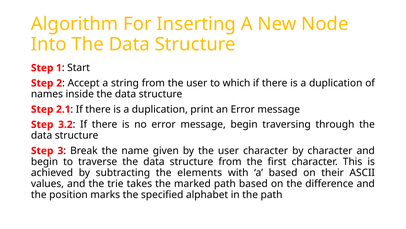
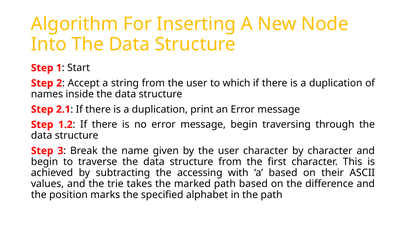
3.2: 3.2 -> 1.2 (65, 124)
elements: elements -> accessing (200, 172)
